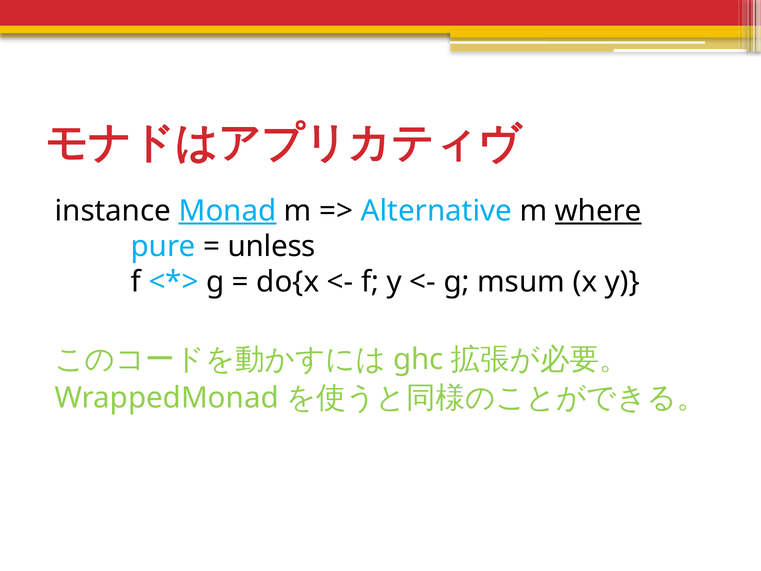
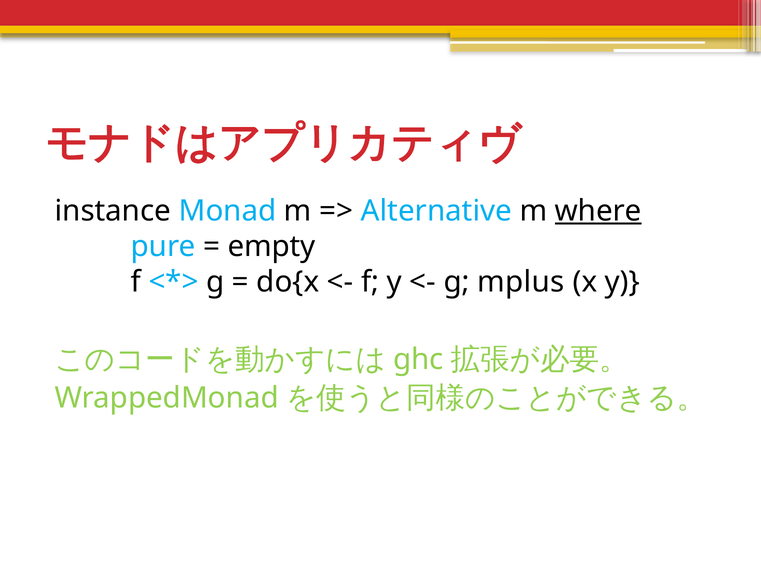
Monad underline: present -> none (228, 211)
unless: unless -> empty (272, 246)
msum: msum -> mplus (521, 282)
